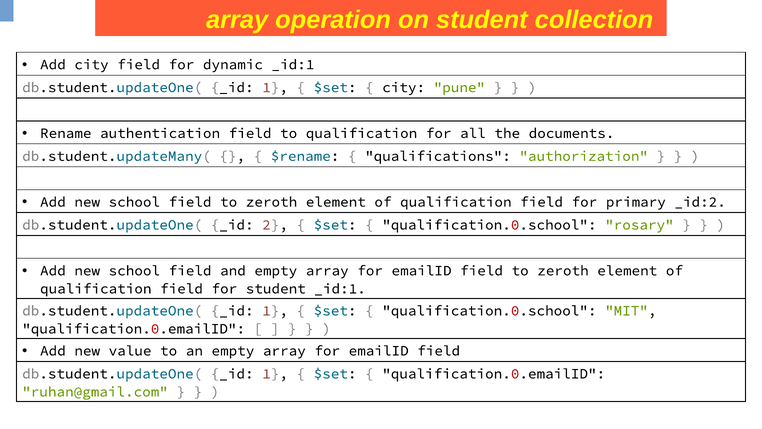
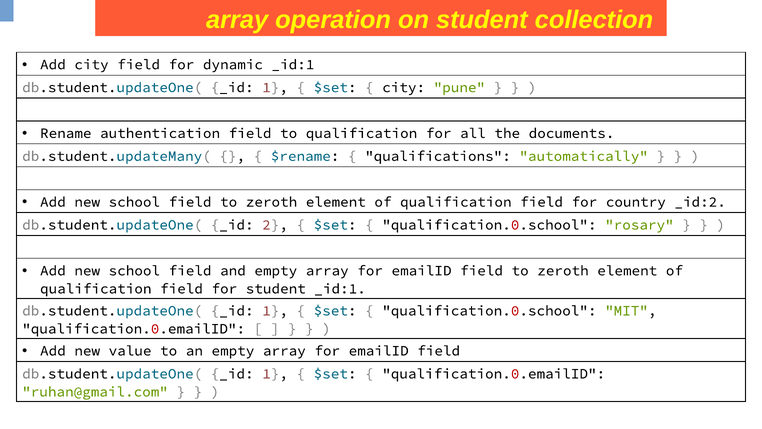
authorization: authorization -> automatically (584, 156)
primary: primary -> country (636, 202)
